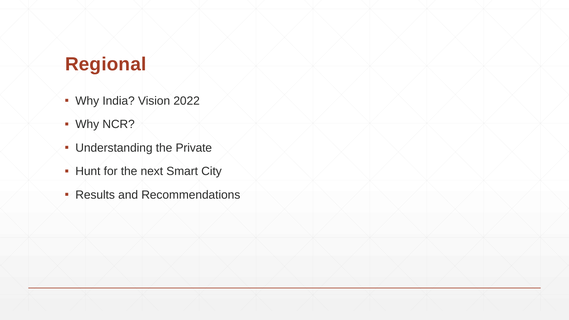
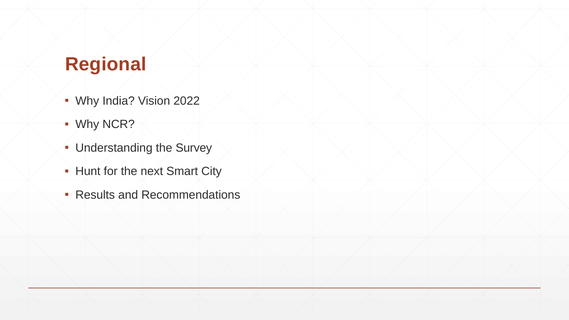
Private: Private -> Survey (194, 148)
